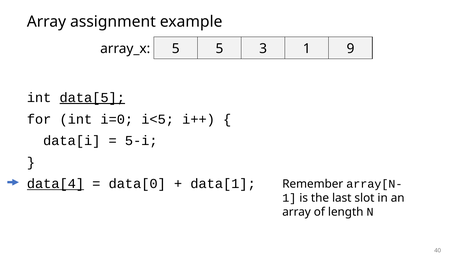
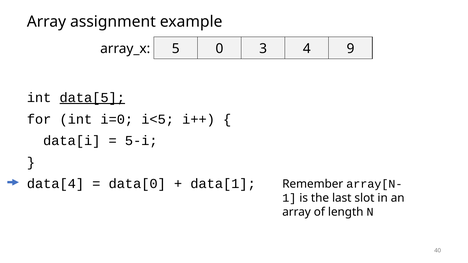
5 5: 5 -> 0 (219, 49)
3 1: 1 -> 4 (307, 49)
data[4 underline: present -> none (55, 184)
